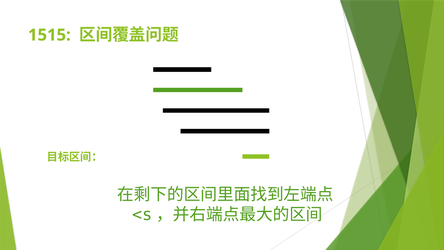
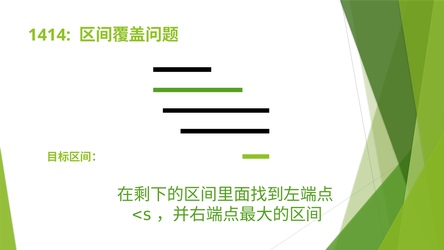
1515: 1515 -> 1414 (49, 35)
